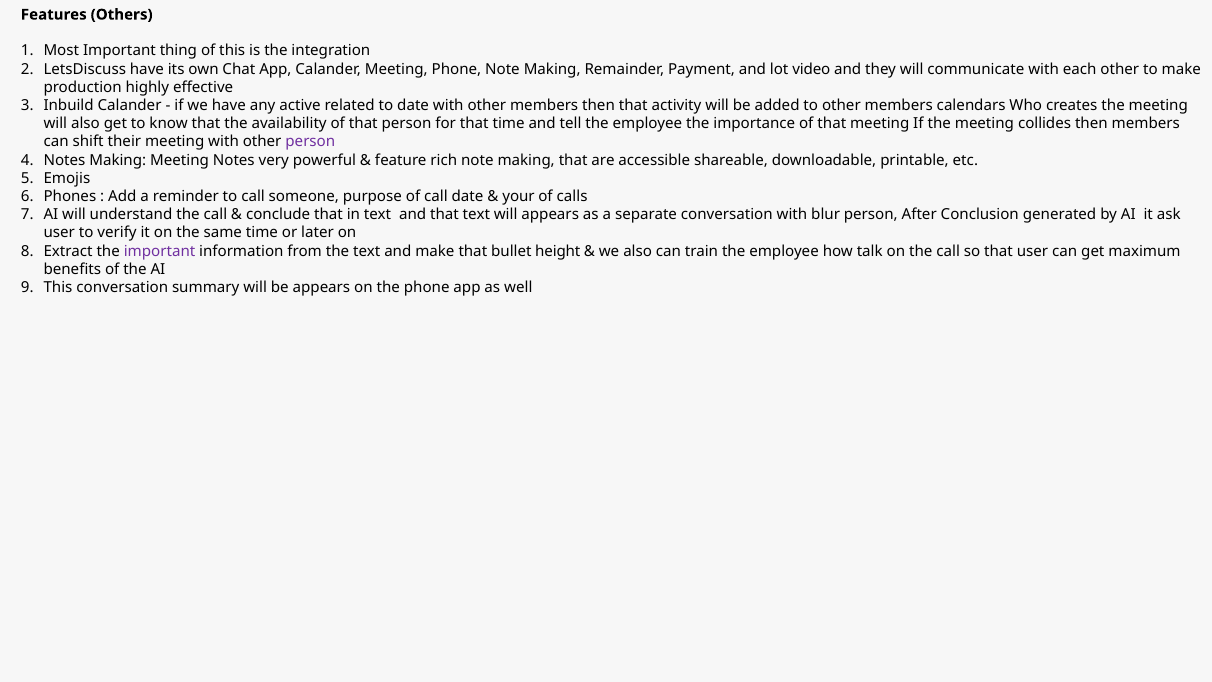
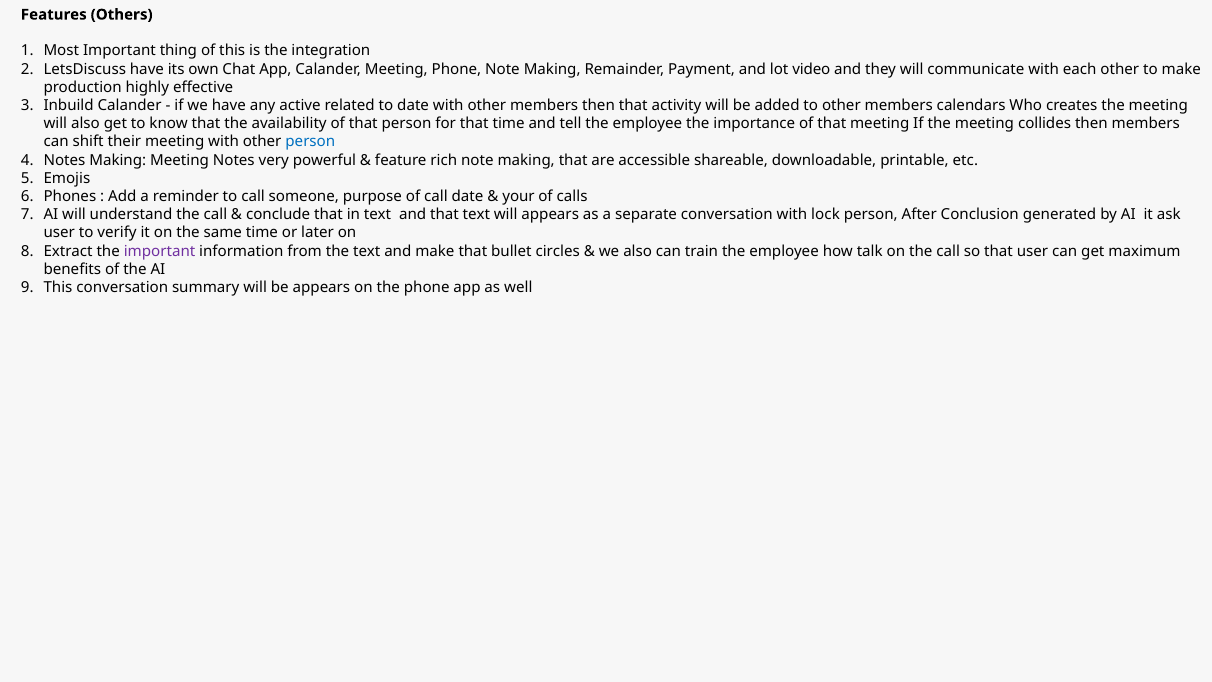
person colour: purple -> blue (310, 142)
blur: blur -> lock (826, 215)
height: height -> circles (558, 251)
